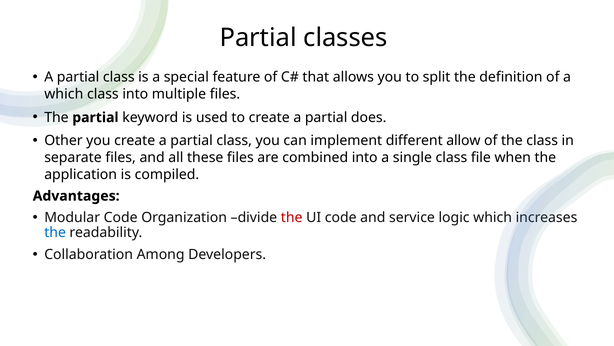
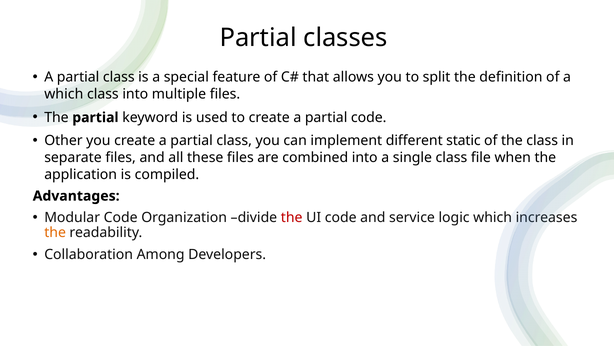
partial does: does -> code (369, 117)
allow: allow -> static (463, 141)
the colour: blue -> orange (55, 232)
